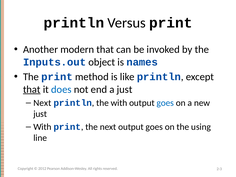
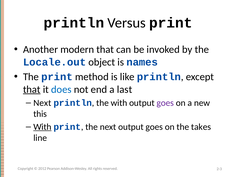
Inputs.out: Inputs.out -> Locale.out (55, 62)
a just: just -> last (125, 89)
goes colour: blue -> purple (165, 103)
just: just -> this (40, 114)
With underline: none -> present (42, 127)
using: using -> takes (201, 127)
